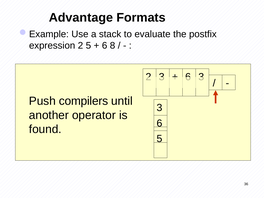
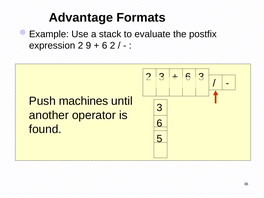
2 5: 5 -> 9 (88, 46)
6 8: 8 -> 2 (113, 46)
compilers: compilers -> machines (84, 101)
